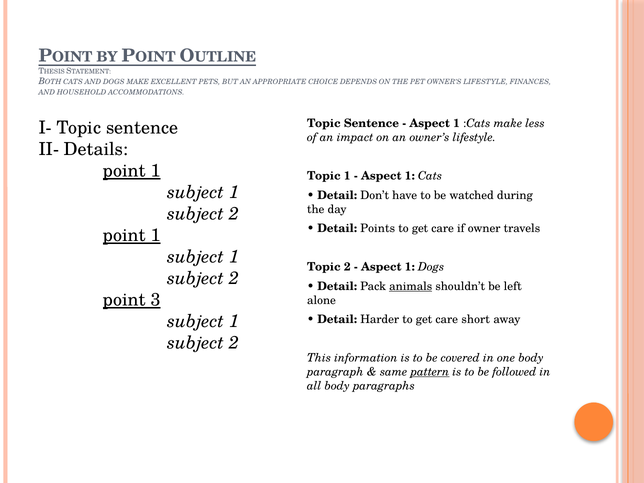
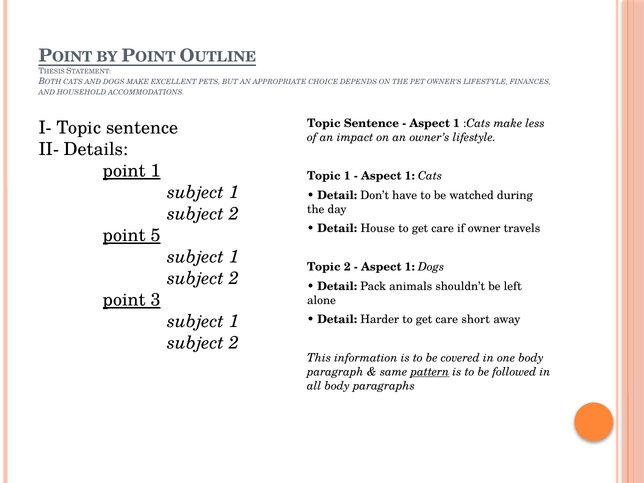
Points: Points -> House (378, 228)
1: 1 -> 5 (156, 235)
animals underline: present -> none (411, 286)
